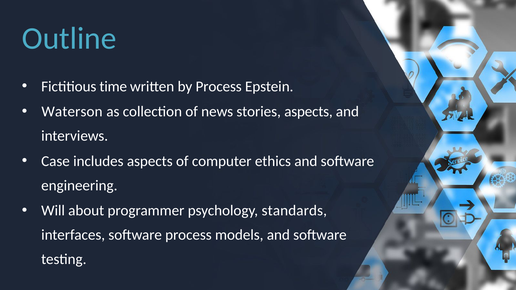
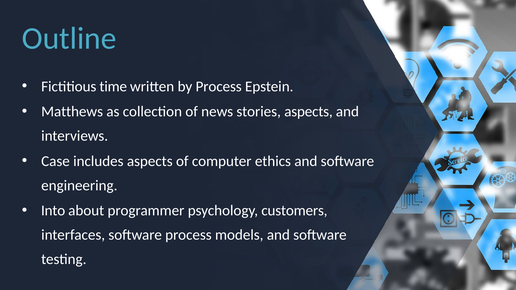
Waterson: Waterson -> Matthews (72, 112)
Will: Will -> Into (53, 211)
standards: standards -> customers (294, 211)
